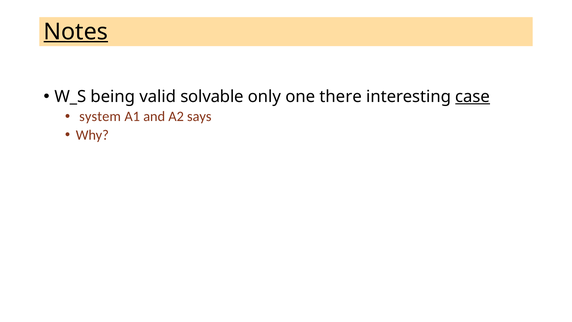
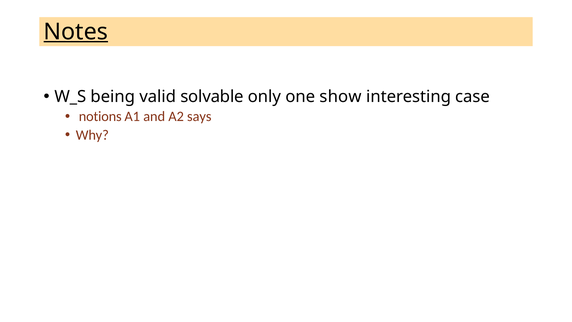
there: there -> show (341, 97)
case underline: present -> none (473, 97)
system: system -> notions (100, 116)
